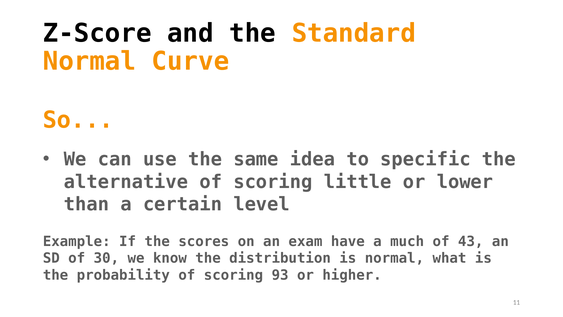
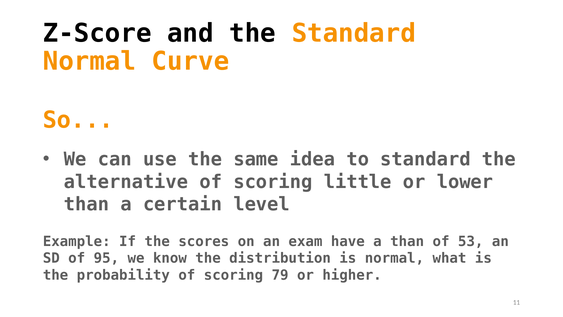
to specific: specific -> standard (425, 159)
a much: much -> than (407, 241)
43: 43 -> 53 (471, 241)
30: 30 -> 95 (106, 258)
93: 93 -> 79 (280, 275)
